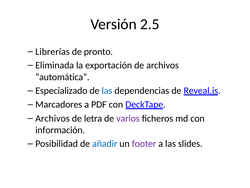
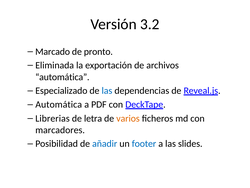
2.5: 2.5 -> 3.2 (150, 24)
Librerías: Librerías -> Marcado (53, 52)
Marcadores: Marcadores -> Automática (59, 104)
Archivos: Archivos -> Librerias (52, 118)
varios colour: purple -> orange (128, 118)
información: información -> marcadores (60, 130)
footer colour: purple -> blue (144, 143)
